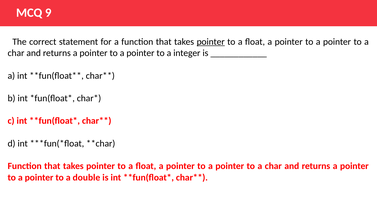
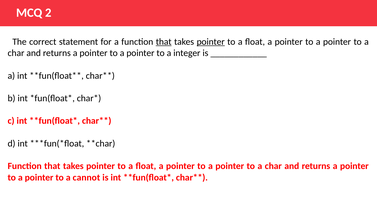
9: 9 -> 2 (48, 13)
that underline: none -> present (164, 42)
double: double -> cannot (86, 177)
